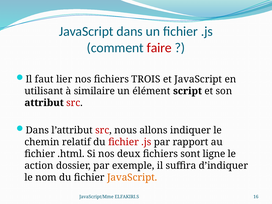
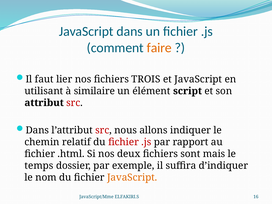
faire colour: red -> orange (159, 48)
ligne: ligne -> mais (214, 154)
action: action -> temps (39, 166)
